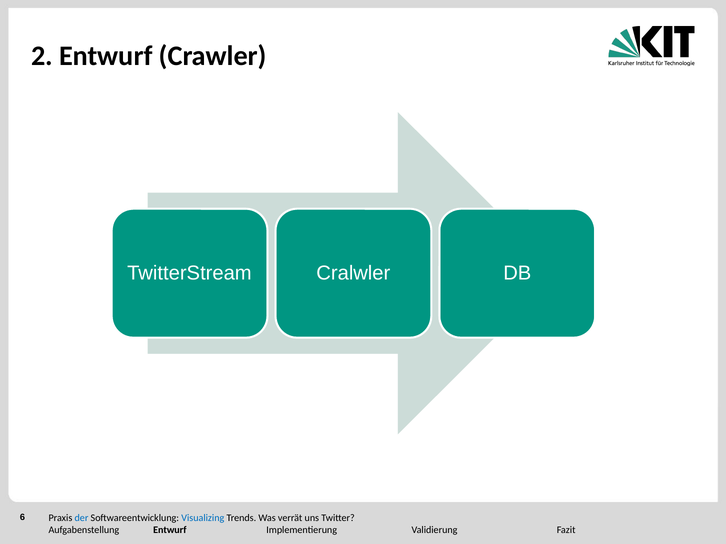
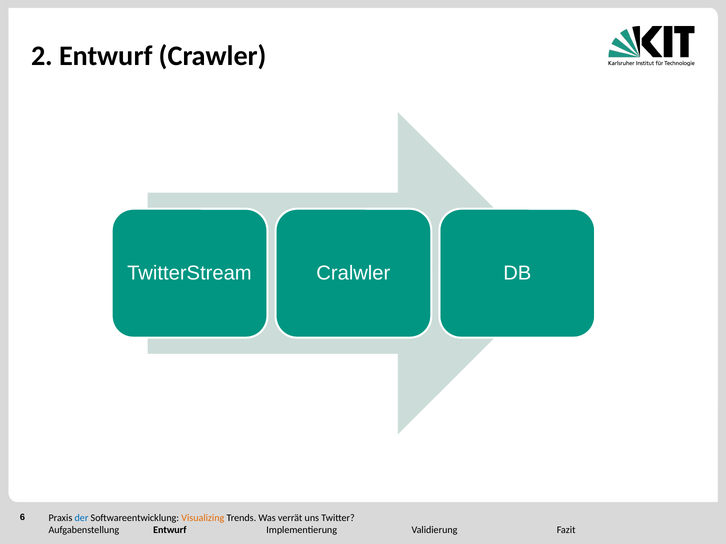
Visualizing colour: blue -> orange (203, 518)
